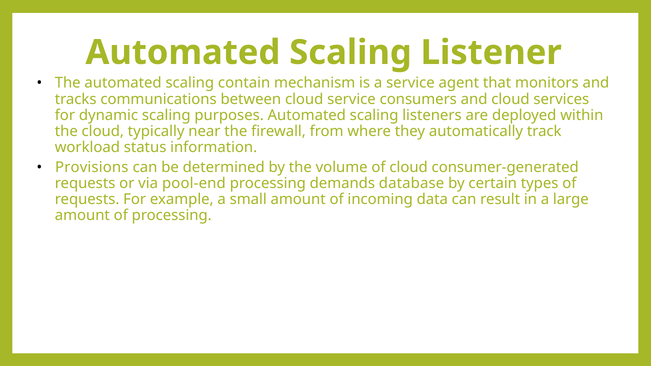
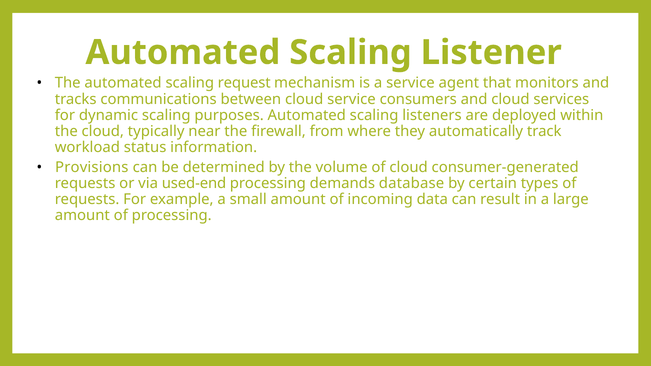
contain: contain -> request (244, 83)
pool-end: pool-end -> used-end (194, 183)
